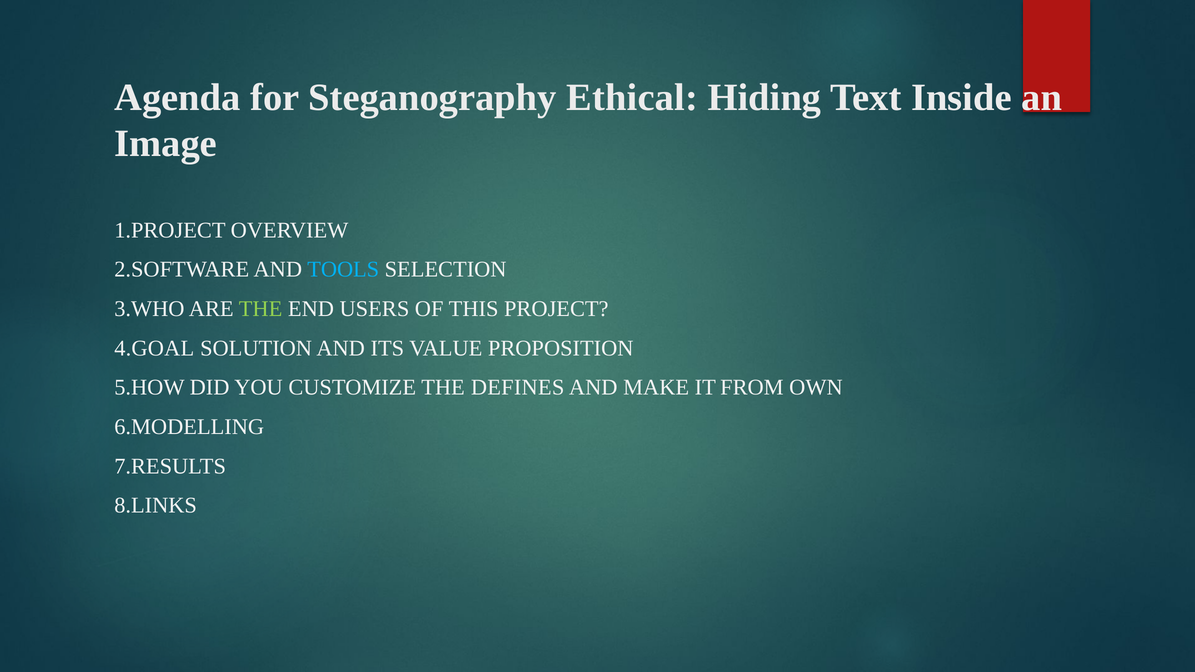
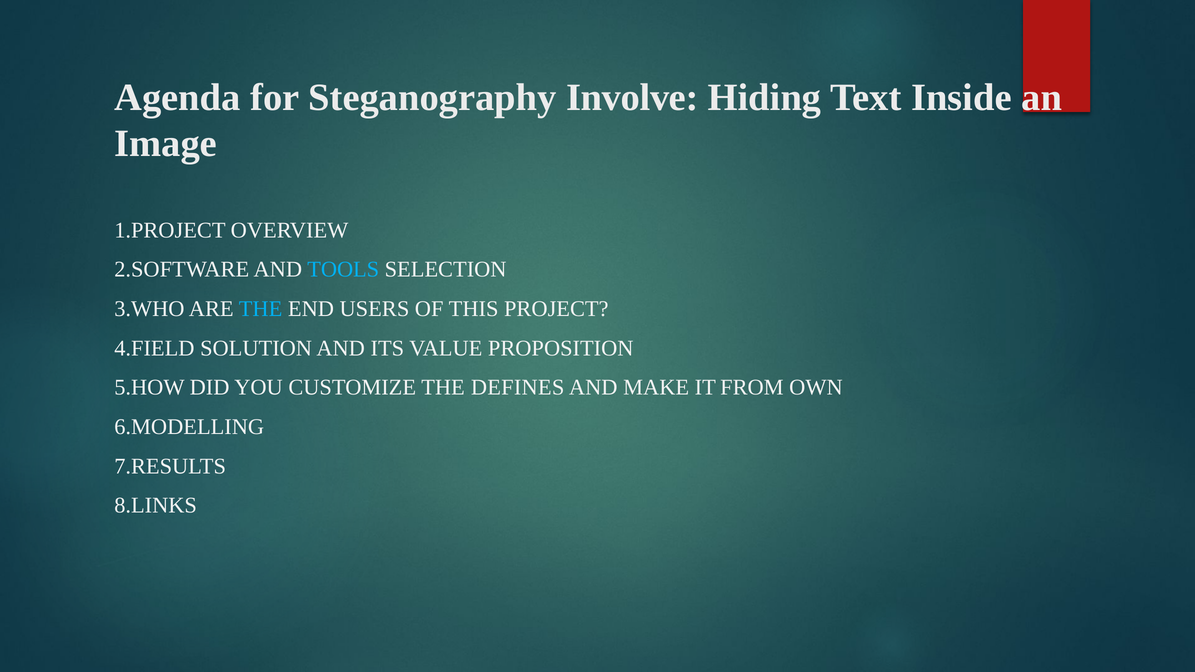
Ethical: Ethical -> Involve (632, 97)
THE colour: light green -> light blue (261, 309)
4.GOAL: 4.GOAL -> 4.FIELD (154, 348)
